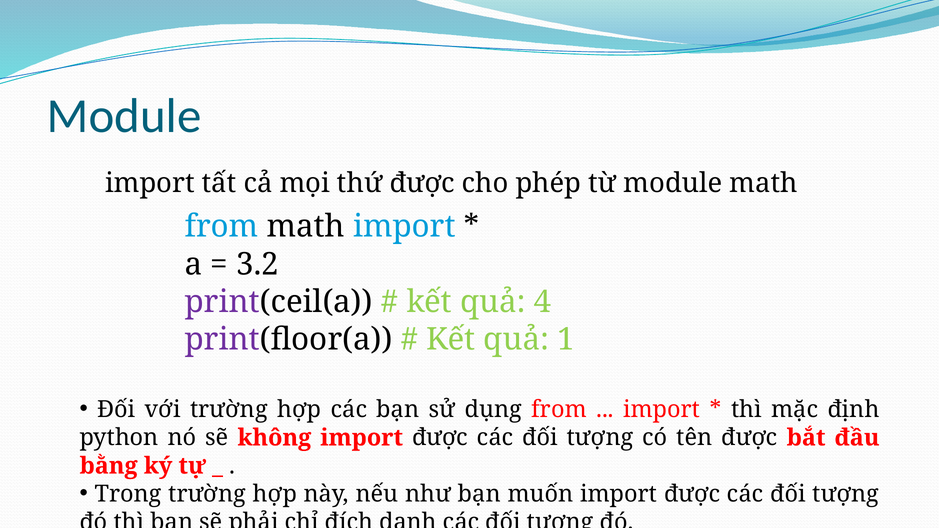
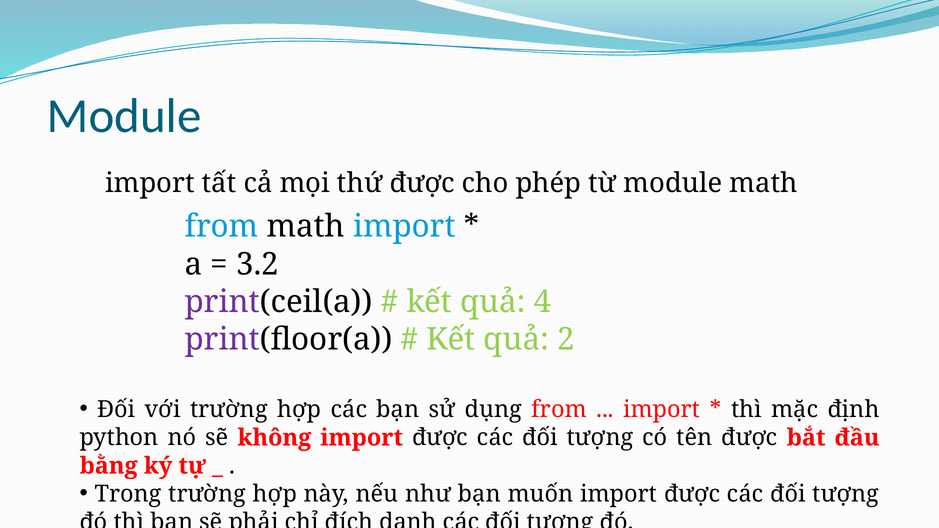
1: 1 -> 2 (566, 339)
